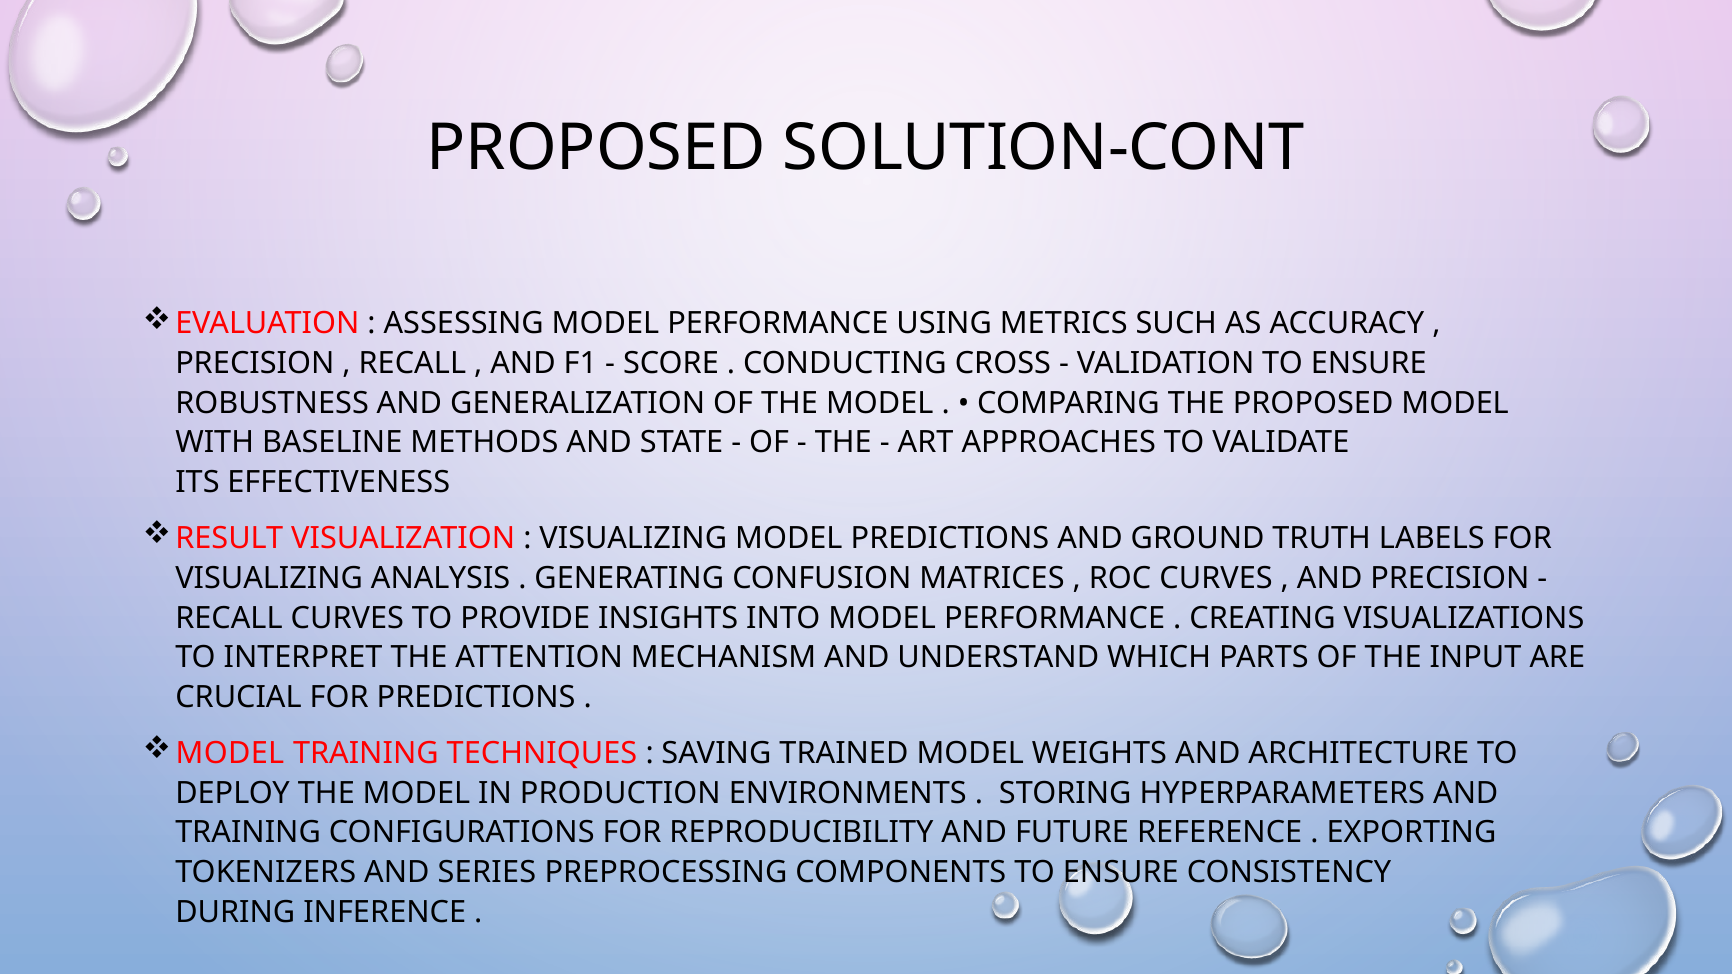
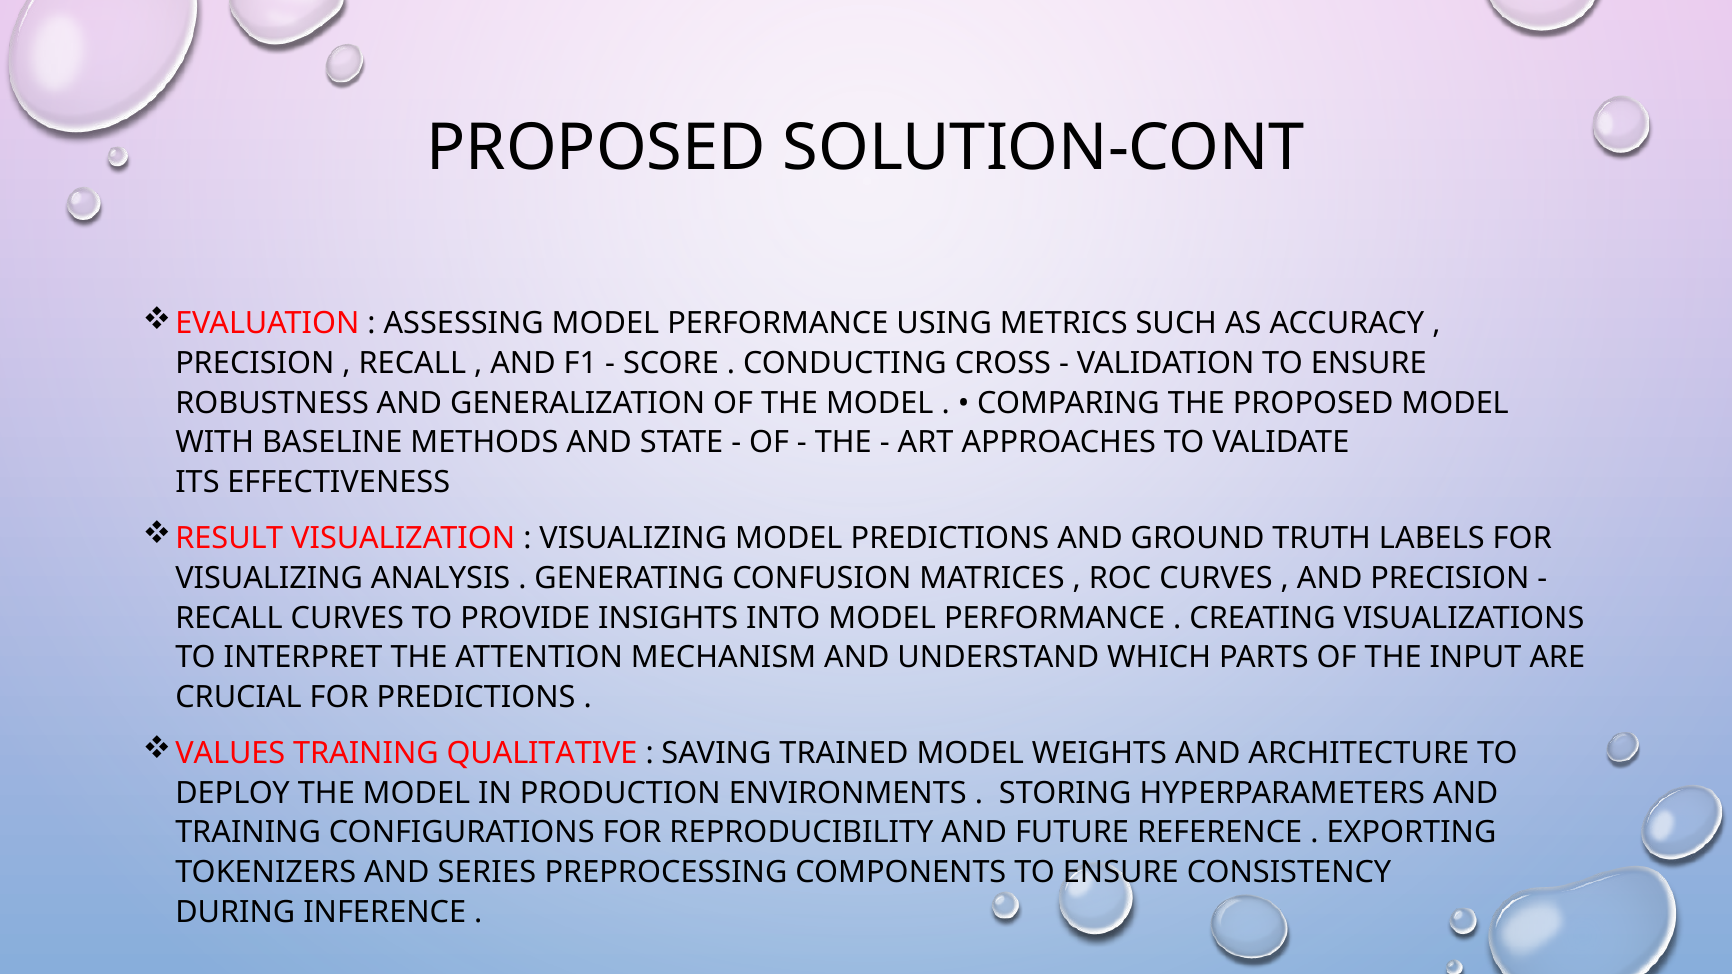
MODEL: MODEL -> VALUES (230, 754)
TECHNIQUES: TECHNIQUES -> QUALITATIVE (542, 754)
